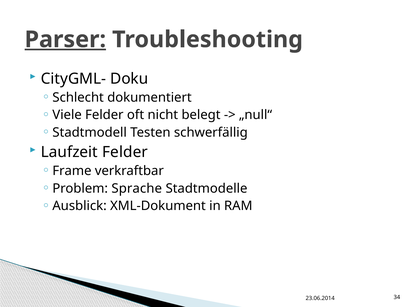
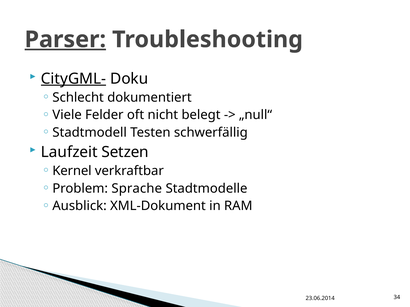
CityGML- underline: none -> present (74, 79)
Laufzeit Felder: Felder -> Setzen (125, 152)
Frame: Frame -> Kernel (72, 171)
